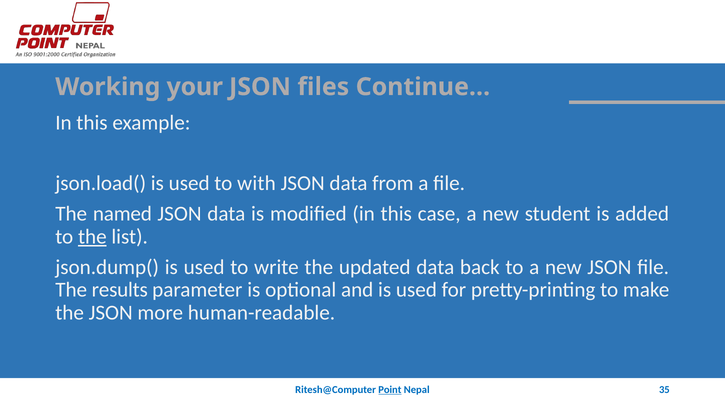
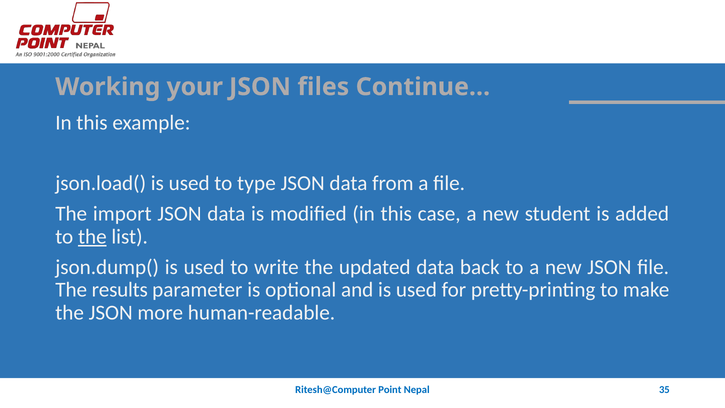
with: with -> type (256, 183)
named: named -> import (122, 214)
Point underline: present -> none (390, 390)
